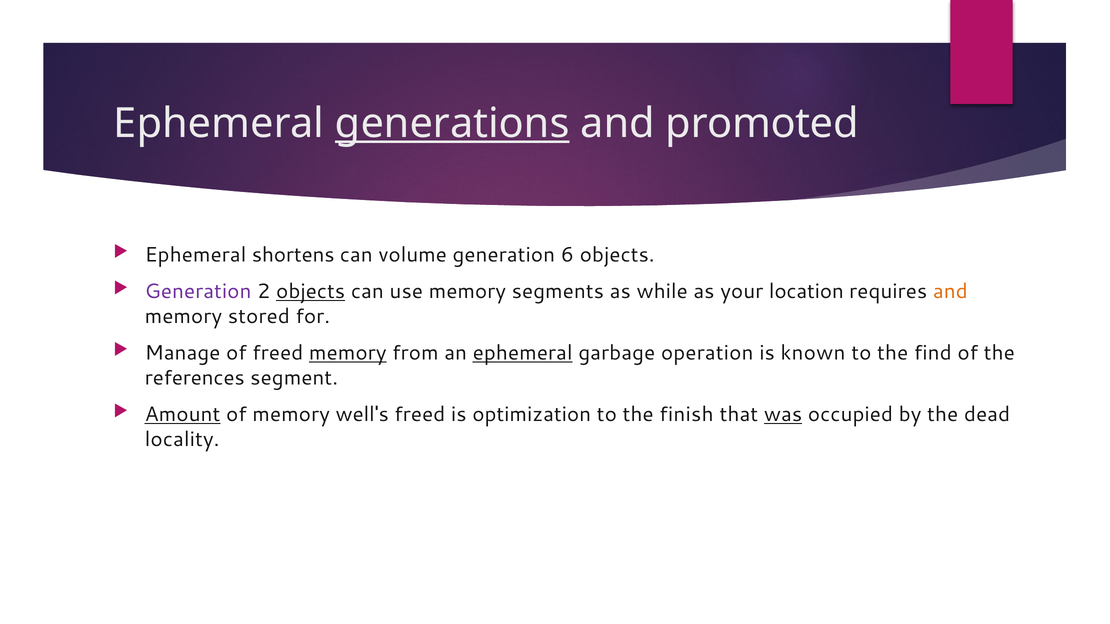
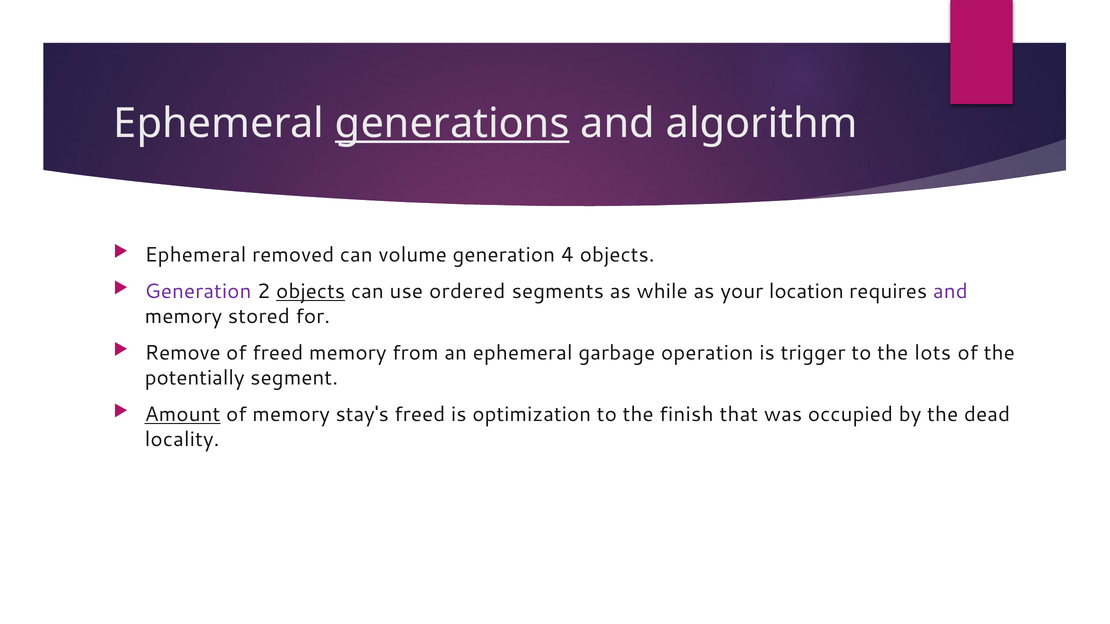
promoted: promoted -> algorithm (762, 124)
shortens: shortens -> removed (293, 255)
6: 6 -> 4 (567, 255)
use memory: memory -> ordered (467, 292)
and colour: orange -> purple (950, 292)
Manage: Manage -> Remove (183, 353)
memory underline: present -> none (348, 353)
ephemeral underline: present -> none (523, 353)
known: known -> trigger (813, 353)
find: find -> lots (933, 353)
references: references -> potentially (195, 378)
well's: well's -> stay's (362, 415)
was underline: present -> none (783, 415)
